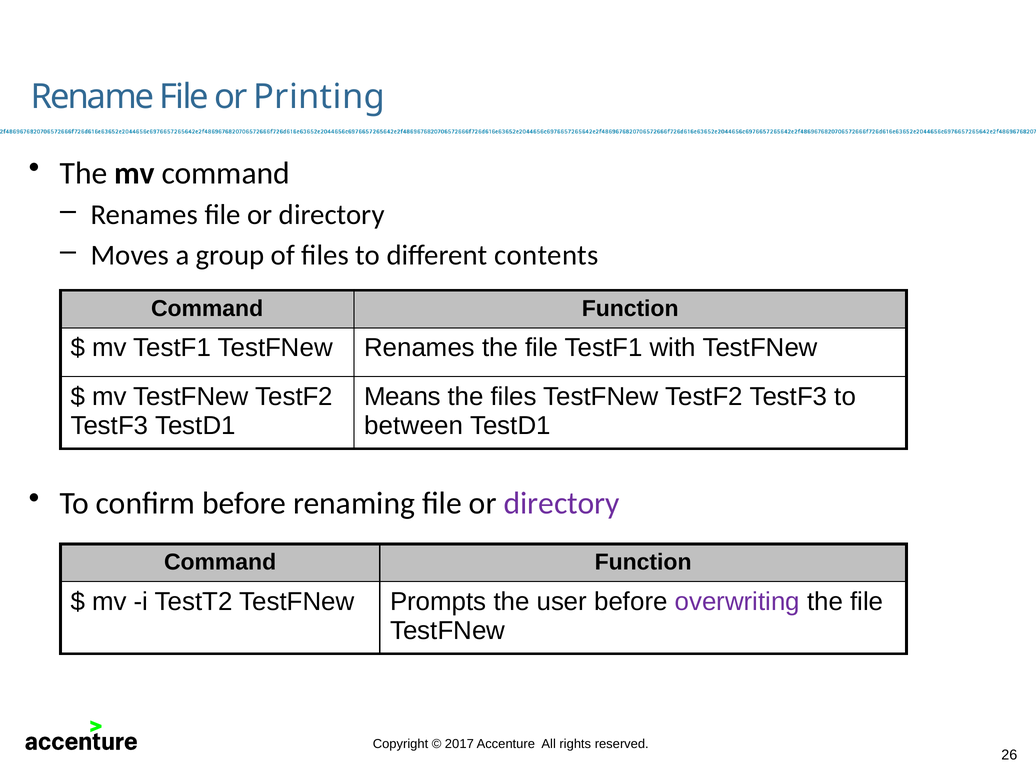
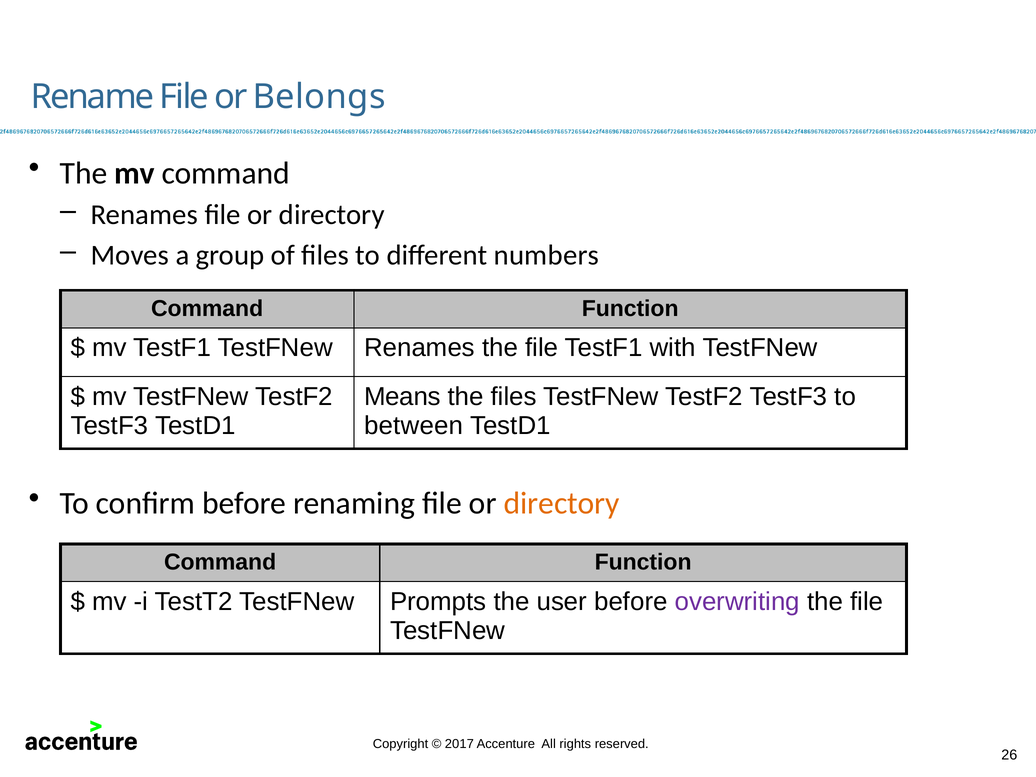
Printing: Printing -> Belongs (319, 97)
contents: contents -> numbers (546, 255)
directory colour: purple -> orange (562, 504)
